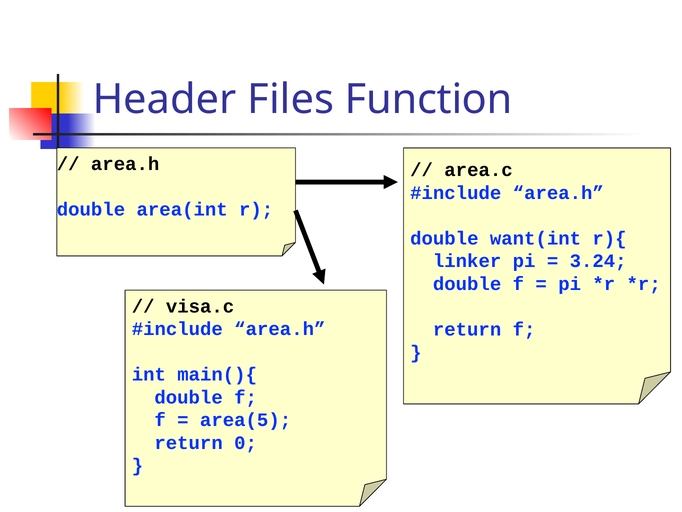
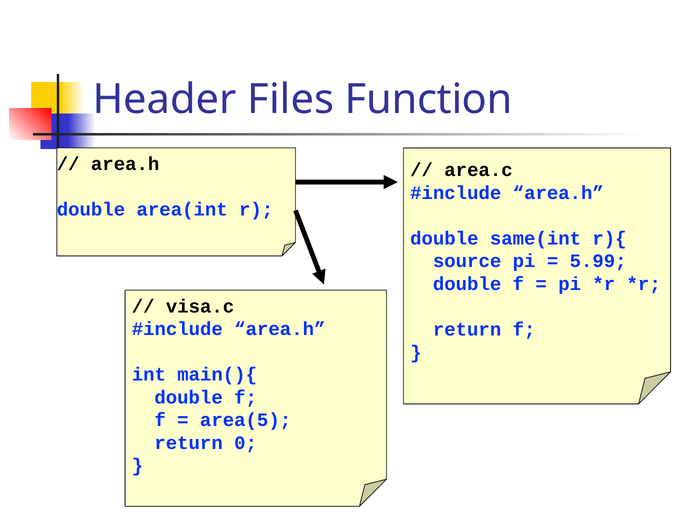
want(int: want(int -> same(int (536, 238)
linker: linker -> source (467, 261)
3.24: 3.24 -> 5.99 (598, 261)
